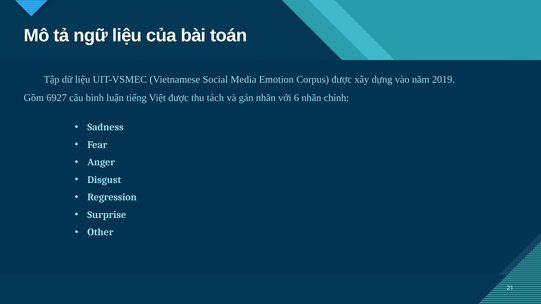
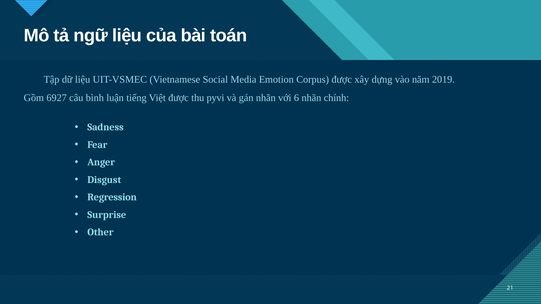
tách: tách -> pyvi (215, 98)
